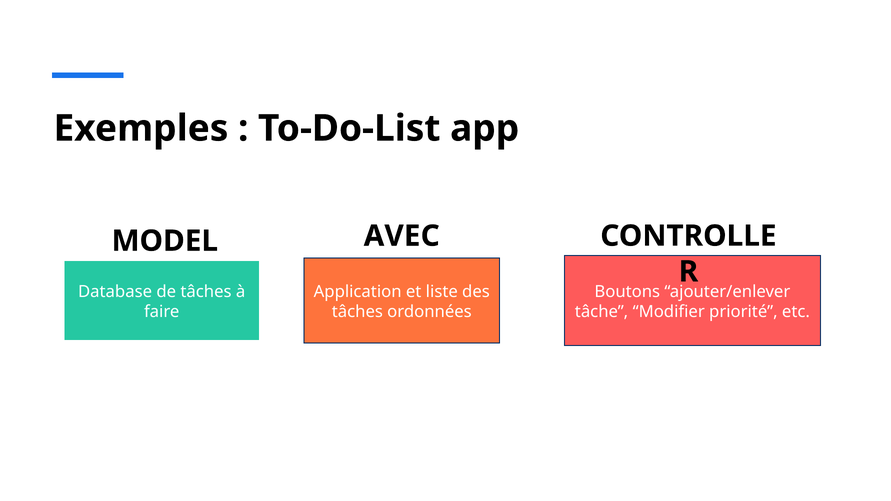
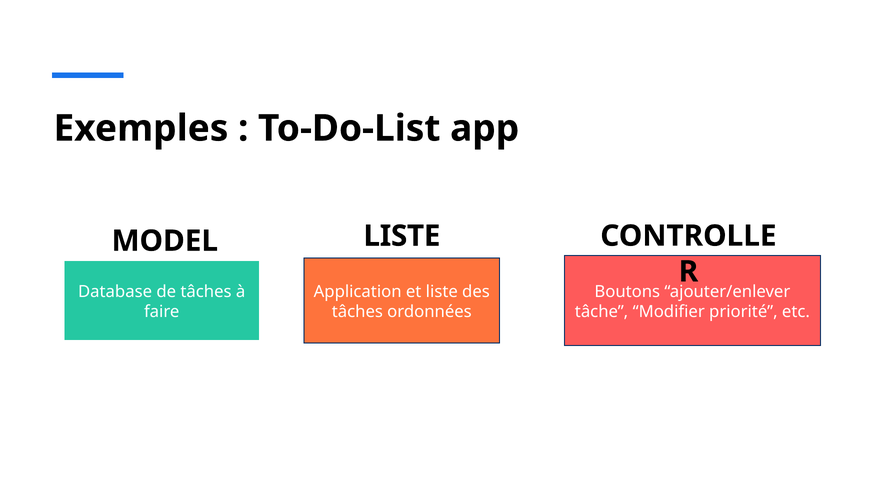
MODEL AVEC: AVEC -> LISTE (402, 236)
